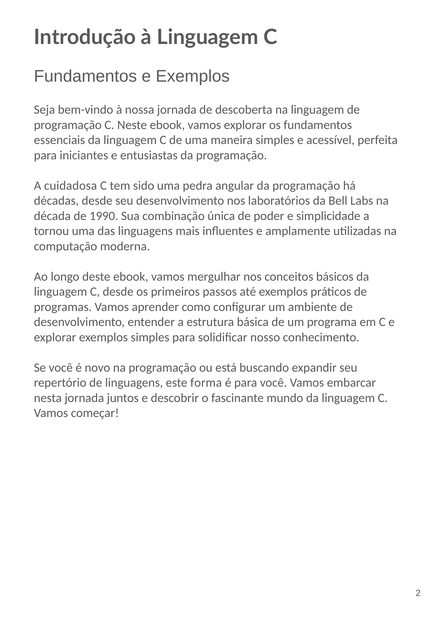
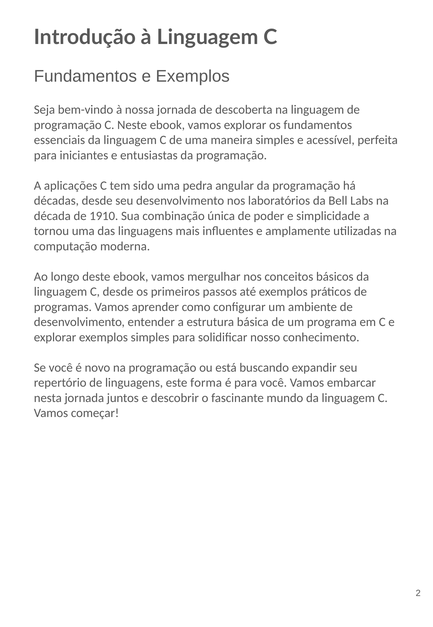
cuidadosa: cuidadosa -> aplicações (71, 186)
1990: 1990 -> 1910 (104, 216)
